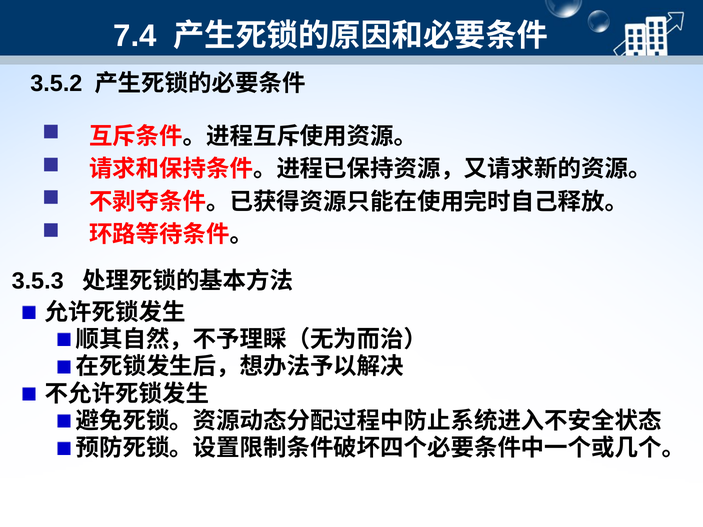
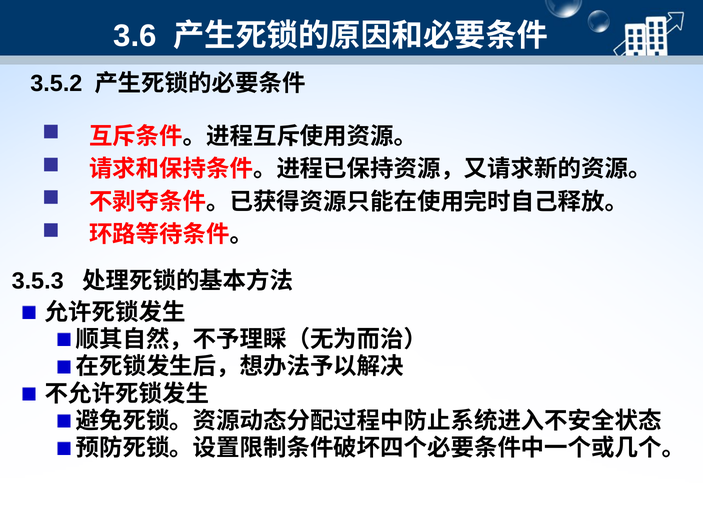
7.4: 7.4 -> 3.6 (135, 36)
